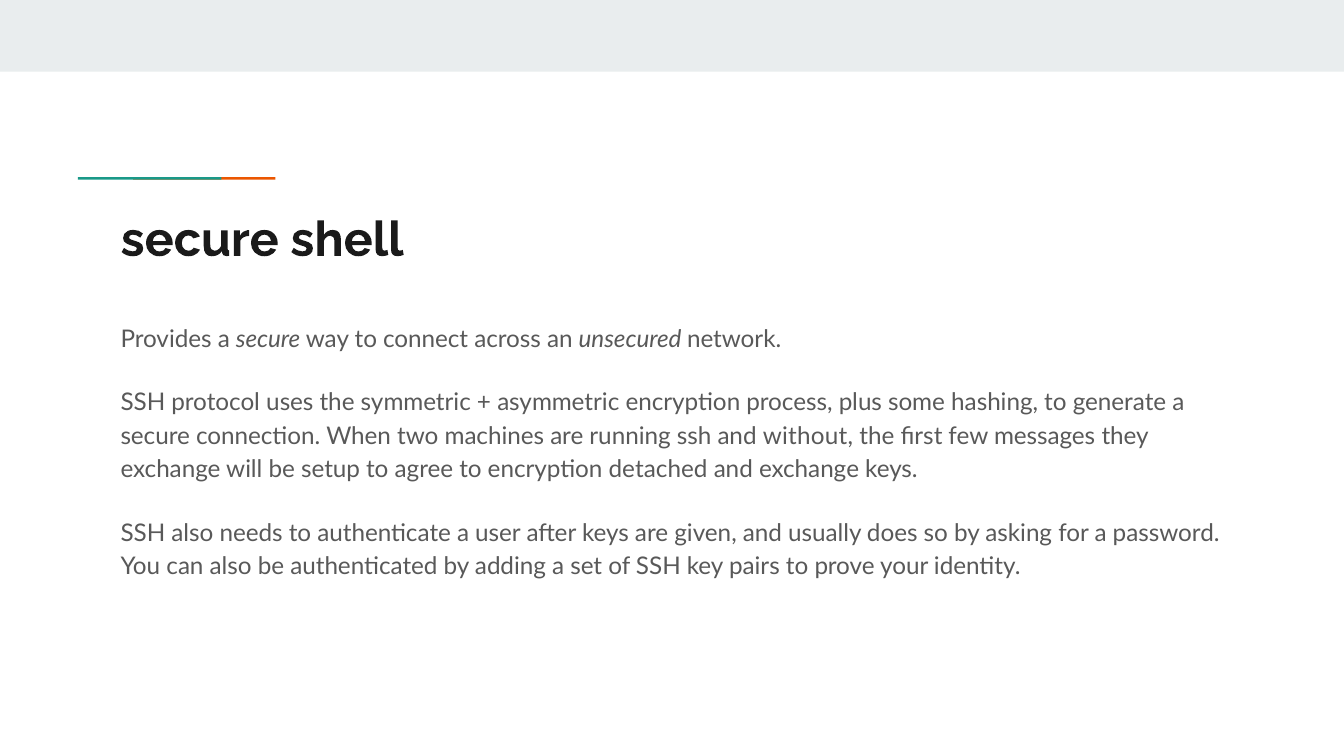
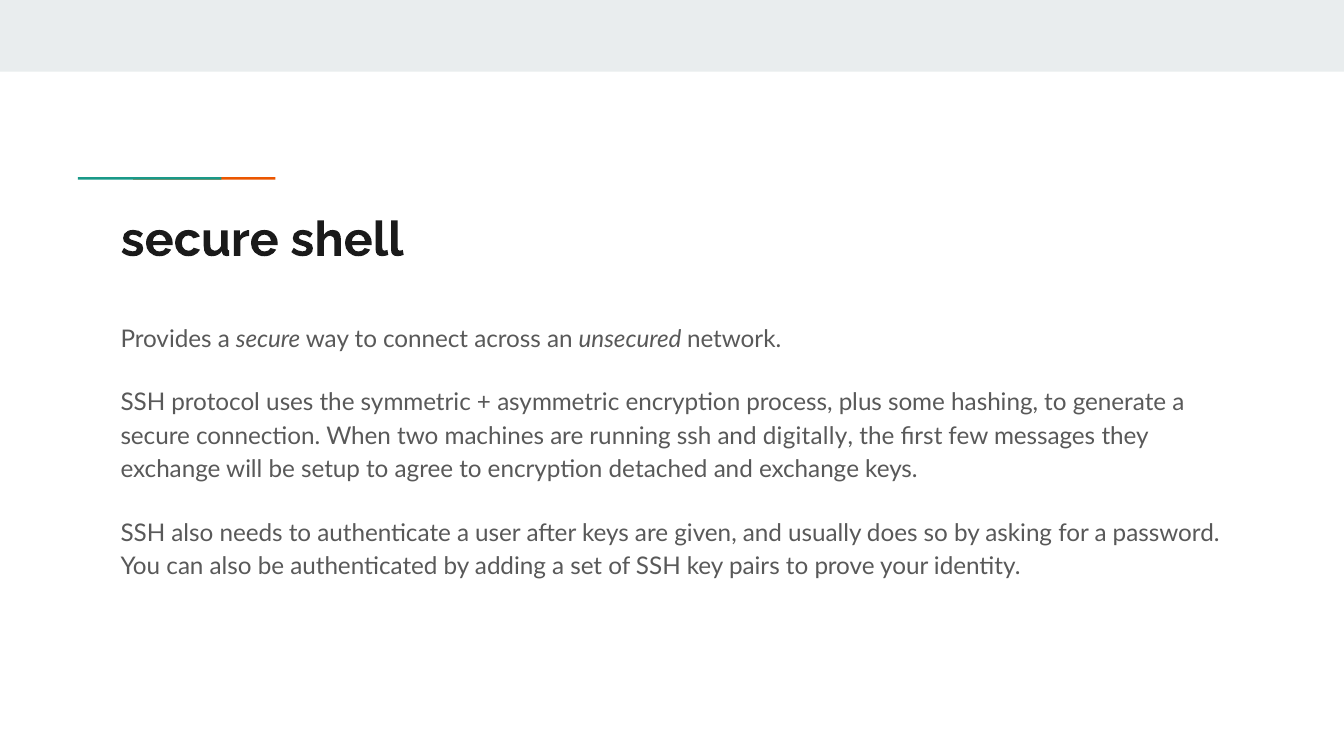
without: without -> digitally (808, 436)
